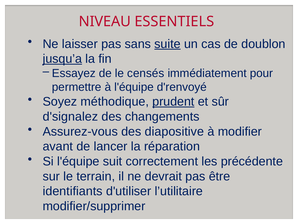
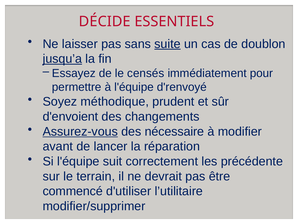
NIVEAU: NIVEAU -> DÉCIDE (105, 22)
prudent underline: present -> none (173, 101)
d'signalez: d'signalez -> d'envoient (70, 116)
Assurez-vous underline: none -> present (80, 131)
diapositive: diapositive -> nécessaire (174, 131)
identifiants: identifiants -> commencé (73, 191)
